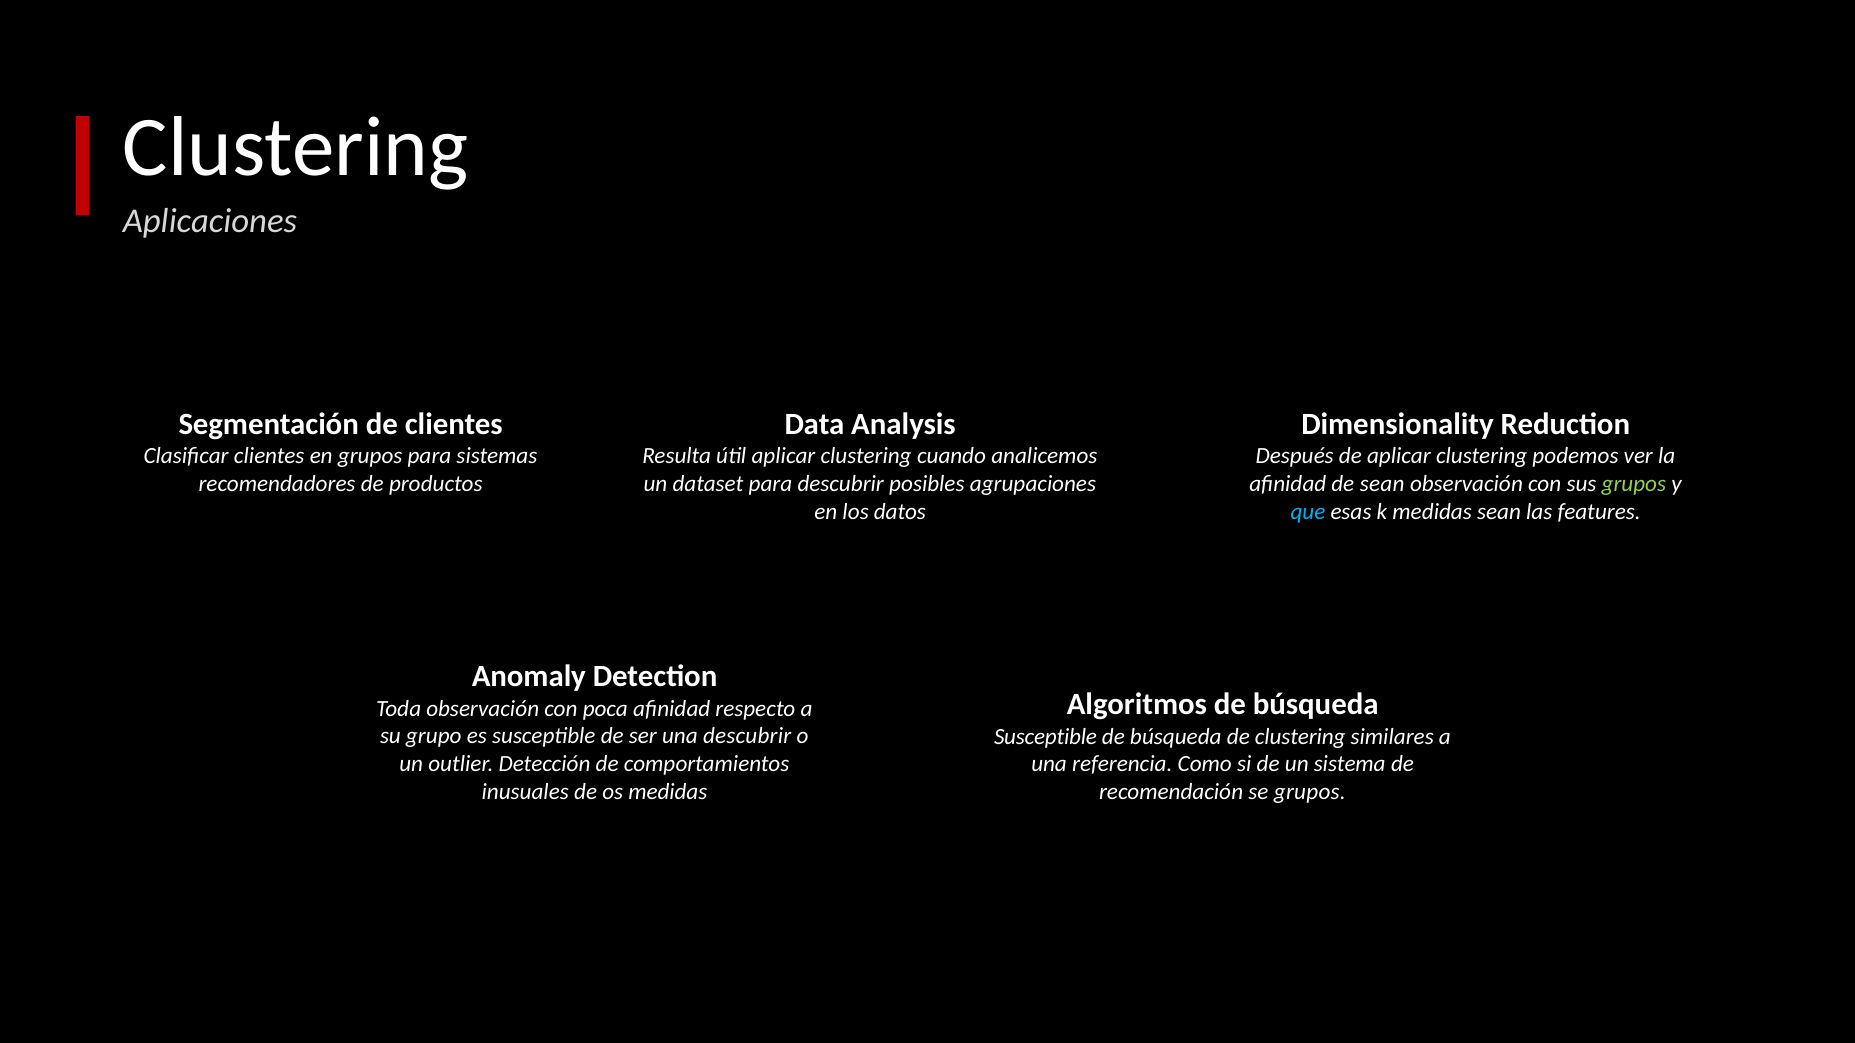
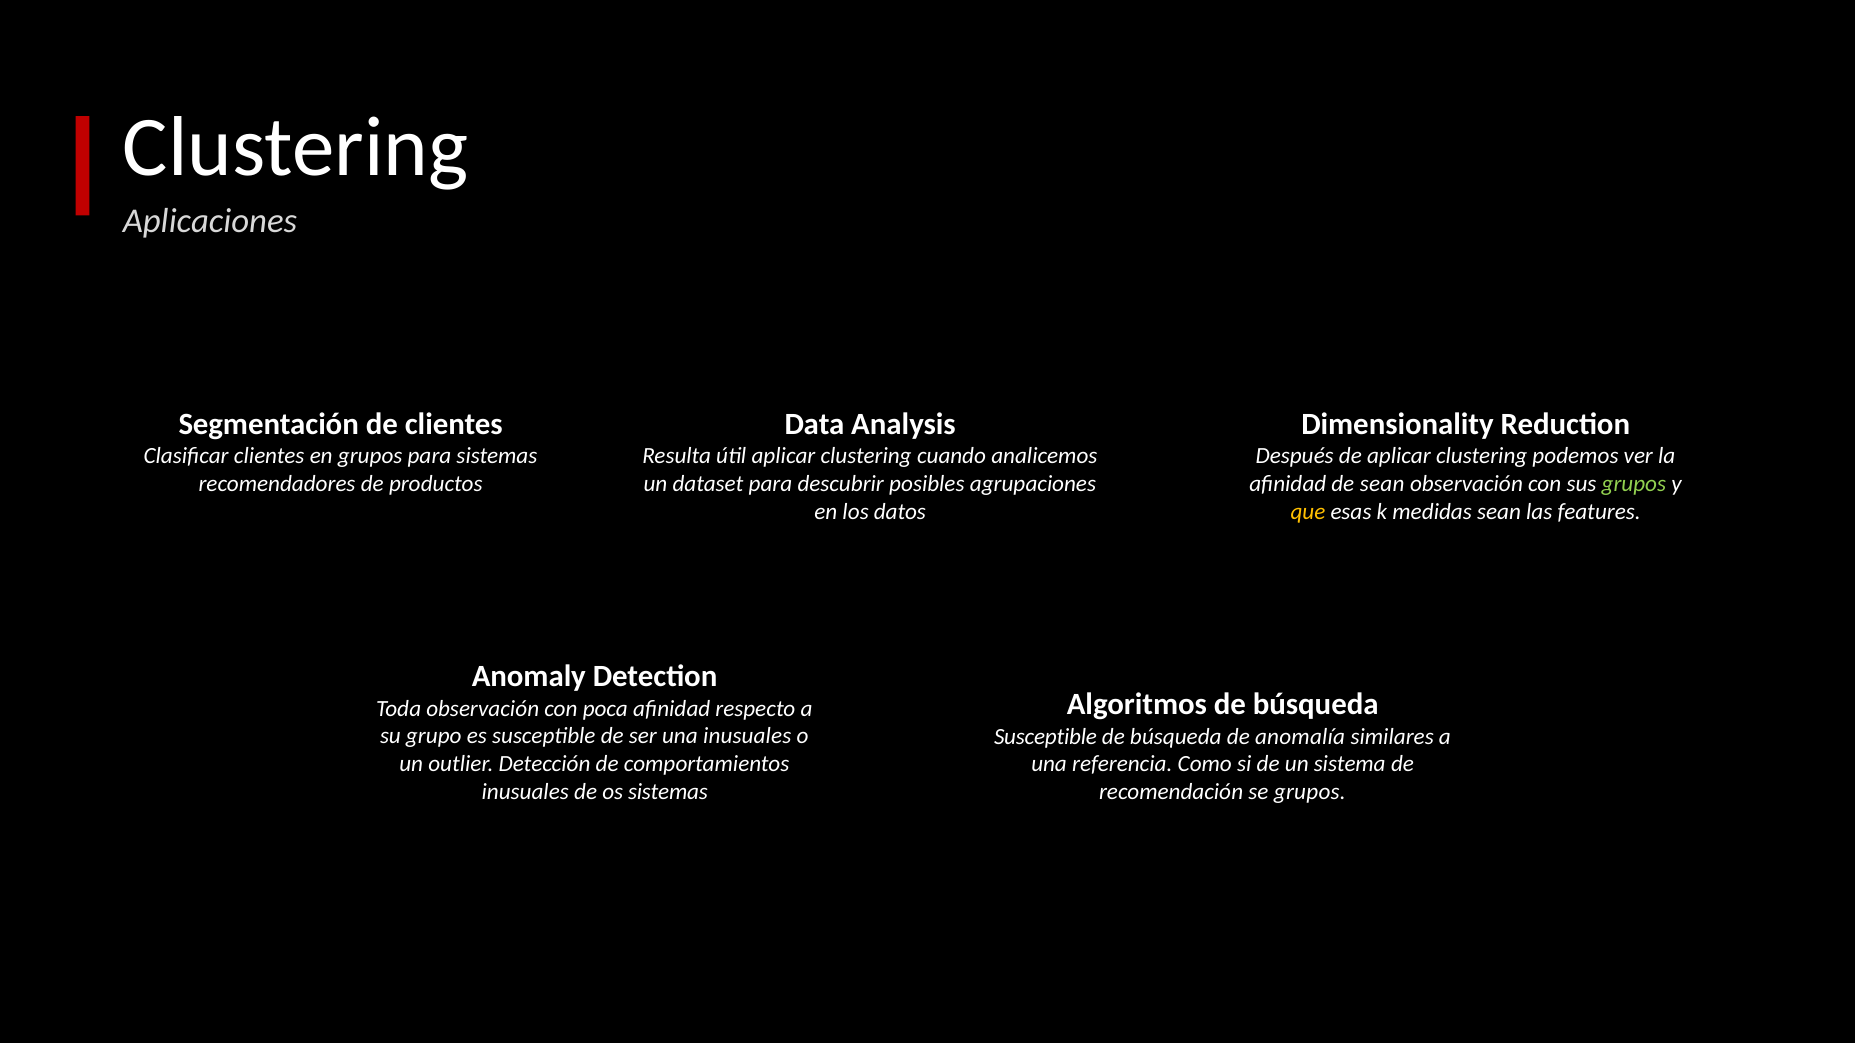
que colour: light blue -> yellow (1308, 512)
una descubrir: descubrir -> inusuales (747, 737)
de clustering: clustering -> anomalía (1300, 737)
os medidas: medidas -> sistemas (668, 792)
